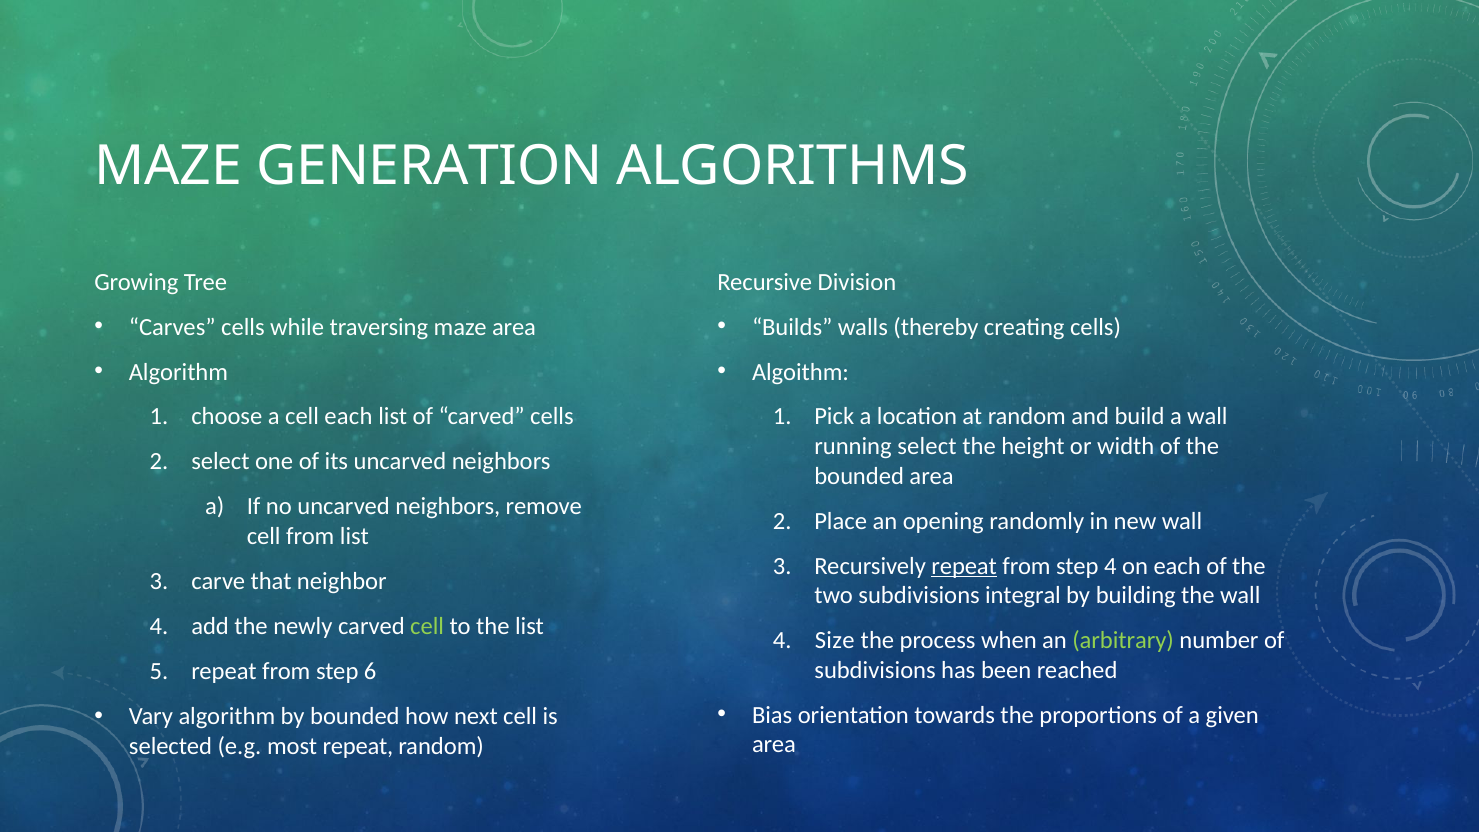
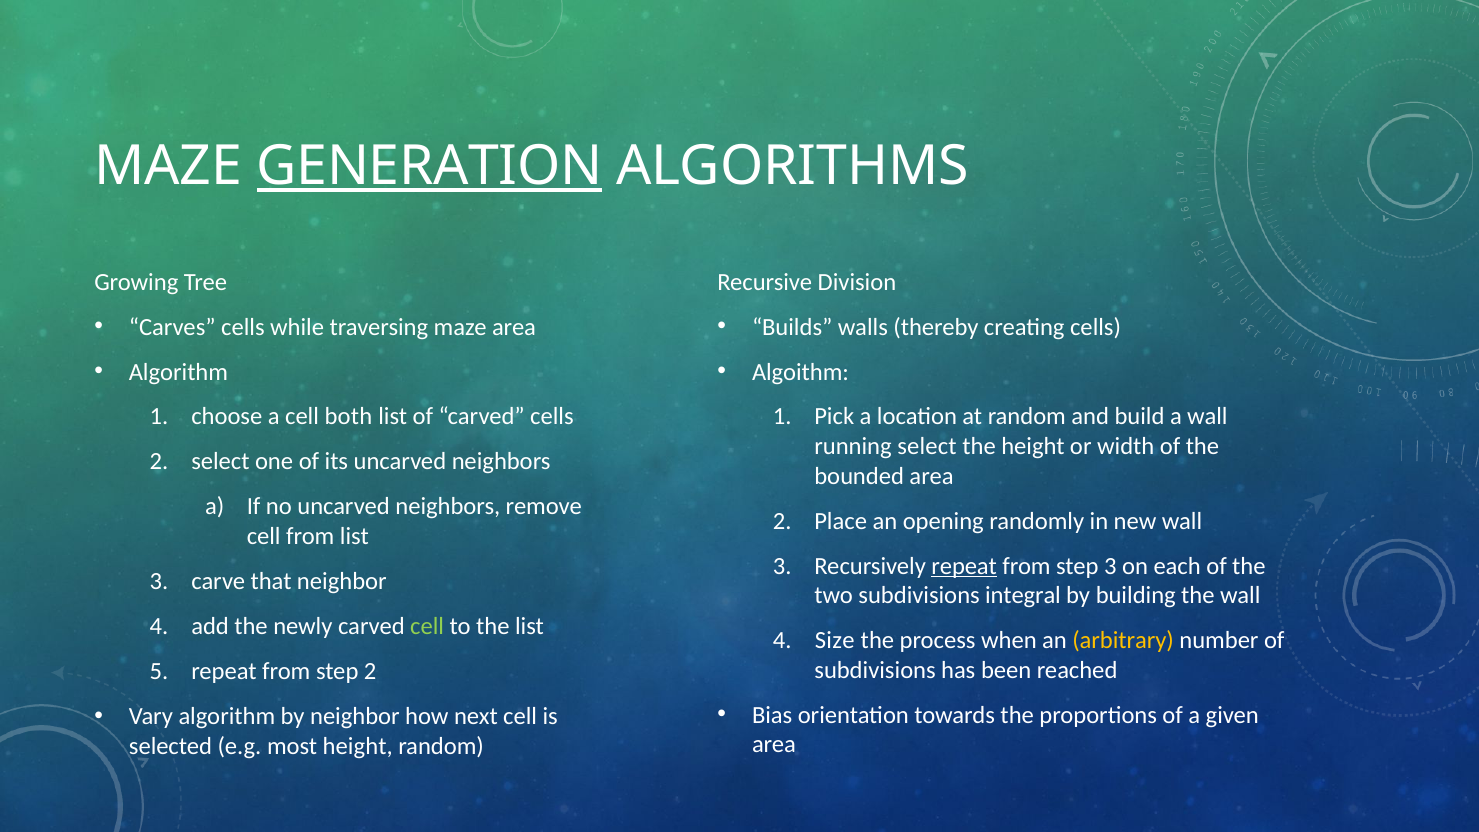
GENERATION underline: none -> present (430, 166)
cell each: each -> both (348, 417)
step 4: 4 -> 3 (1110, 566)
arbitrary colour: light green -> yellow (1123, 640)
step 6: 6 -> 2 (370, 671)
by bounded: bounded -> neighbor (355, 716)
most repeat: repeat -> height (358, 746)
